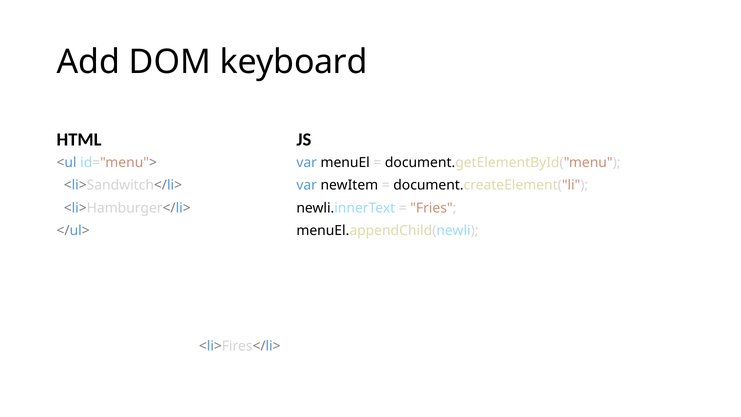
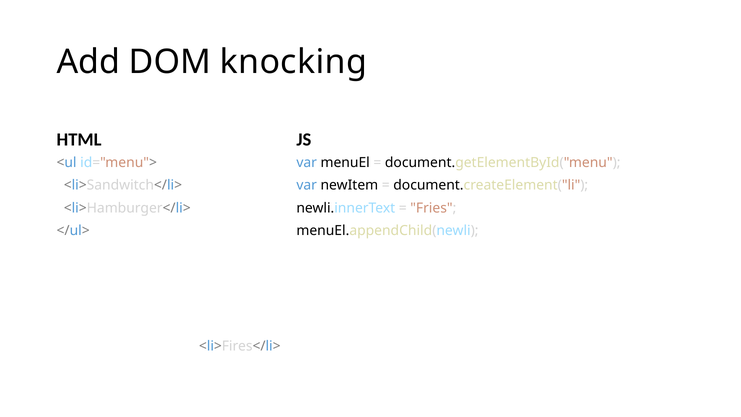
keyboard: keyboard -> knocking (293, 62)
